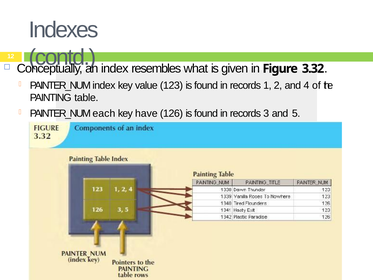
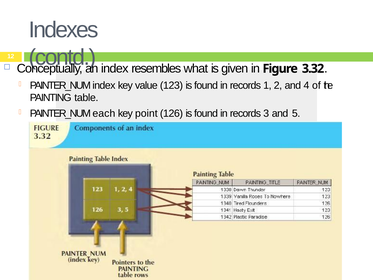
have: have -> point (146, 113)
